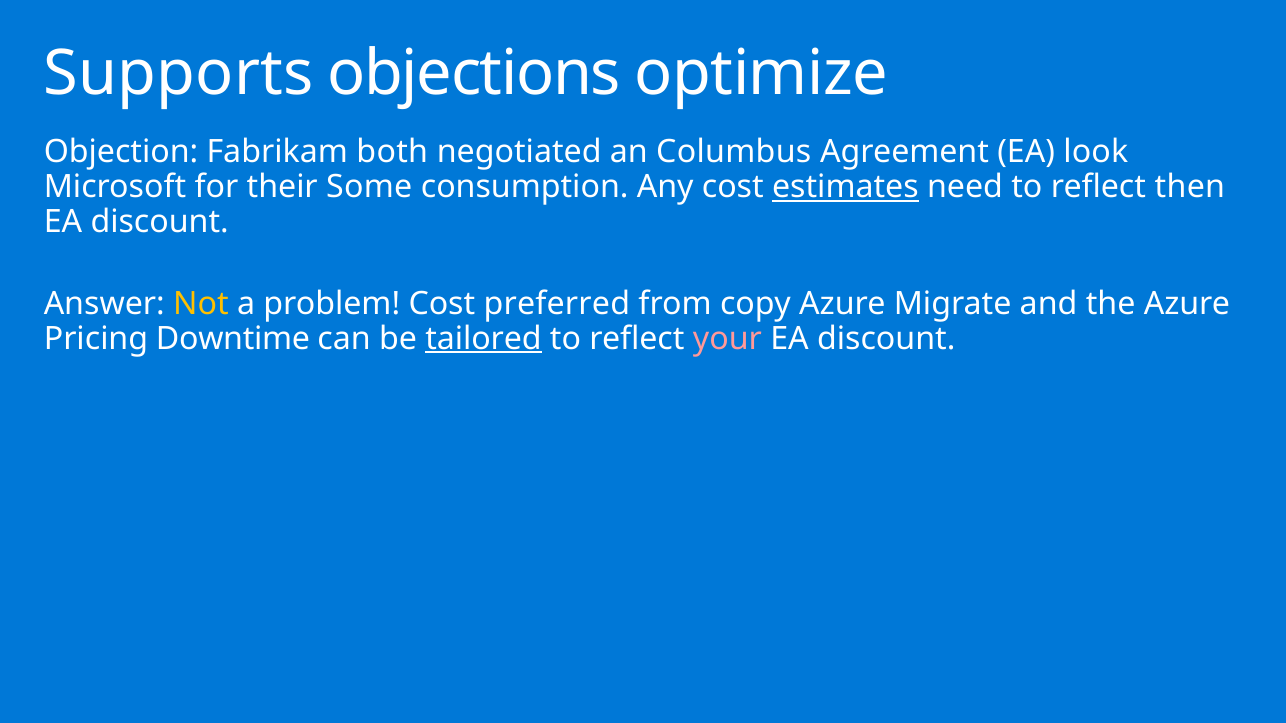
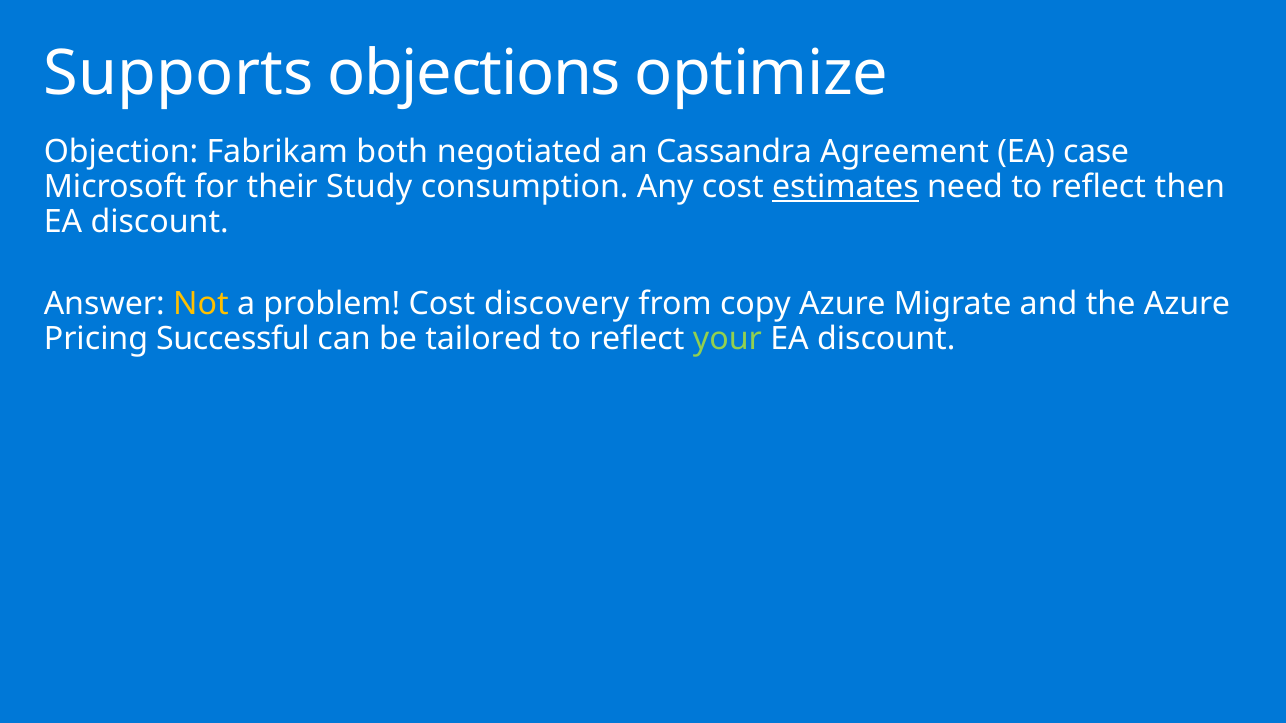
Columbus: Columbus -> Cassandra (734, 152)
look: look -> case (1096, 152)
Some: Some -> Study (369, 187)
preferred: preferred -> discovery (557, 304)
Downtime: Downtime -> Successful (233, 339)
tailored underline: present -> none (484, 339)
your colour: pink -> light green (727, 339)
